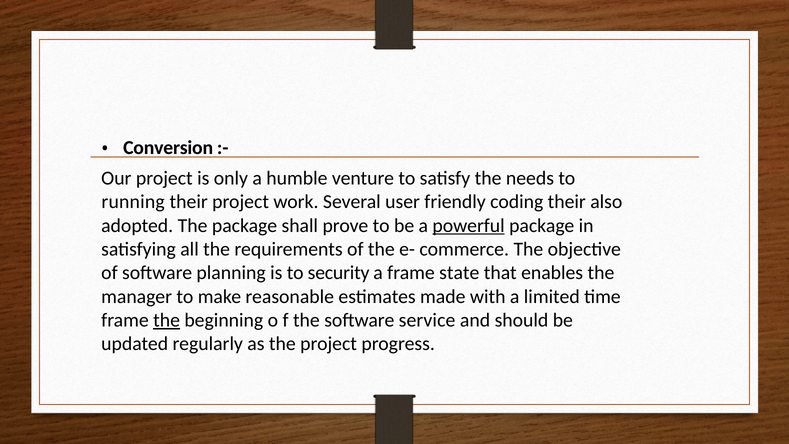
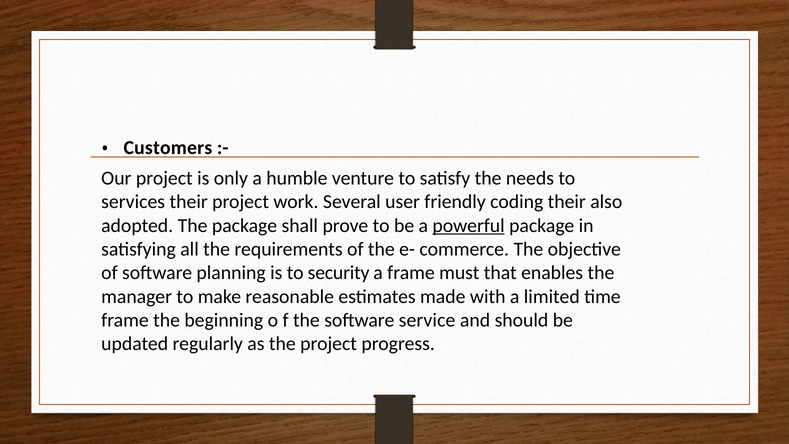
Conversion: Conversion -> Customers (168, 148)
running: running -> services (133, 202)
state: state -> must (459, 273)
the underline: present -> none (167, 320)
